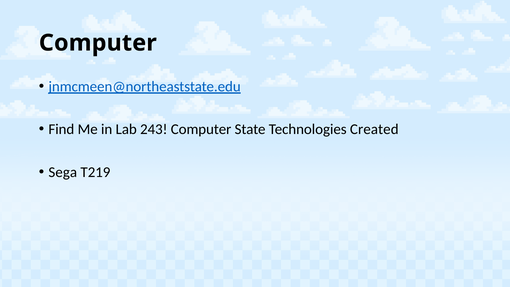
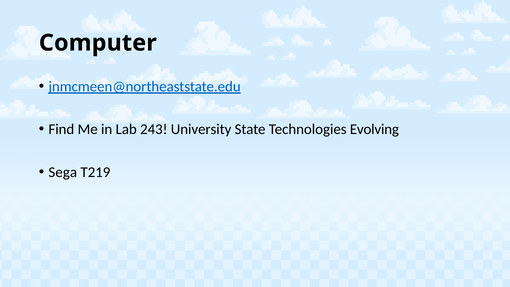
243 Computer: Computer -> University (201, 129)
Created: Created -> Evolving (374, 129)
